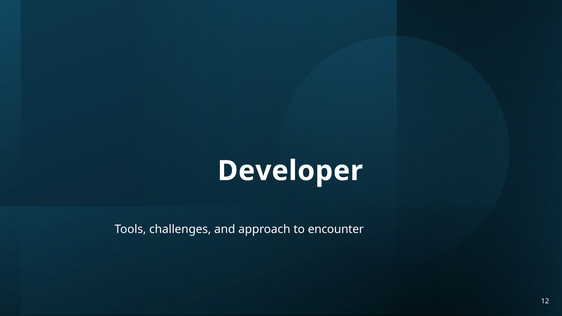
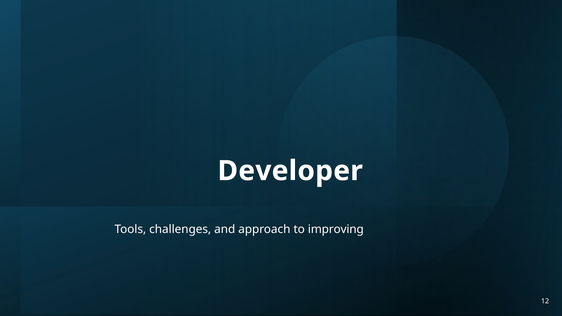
encounter: encounter -> improving (336, 230)
